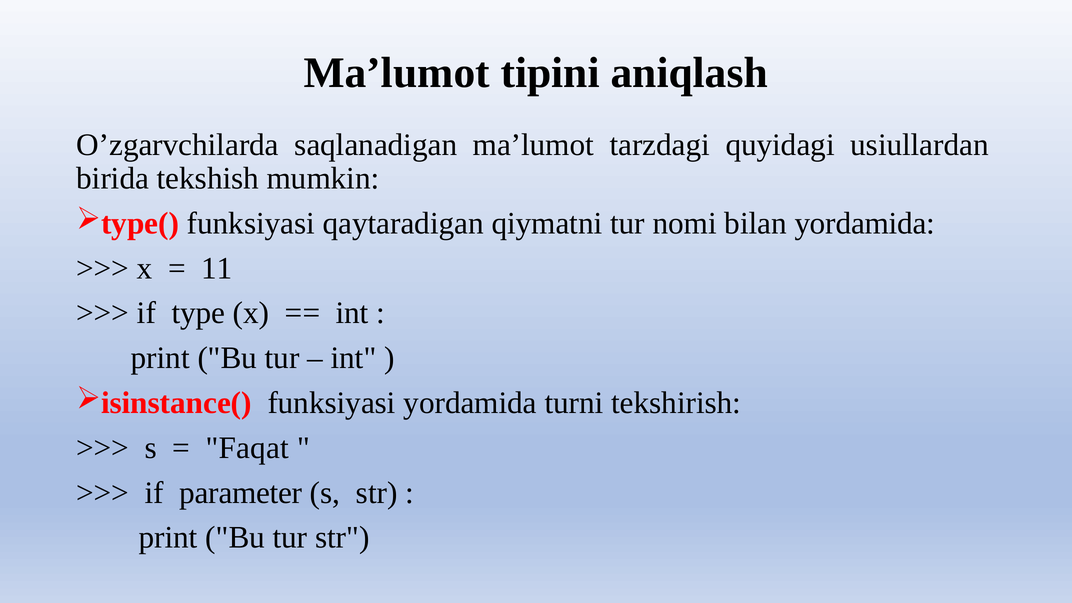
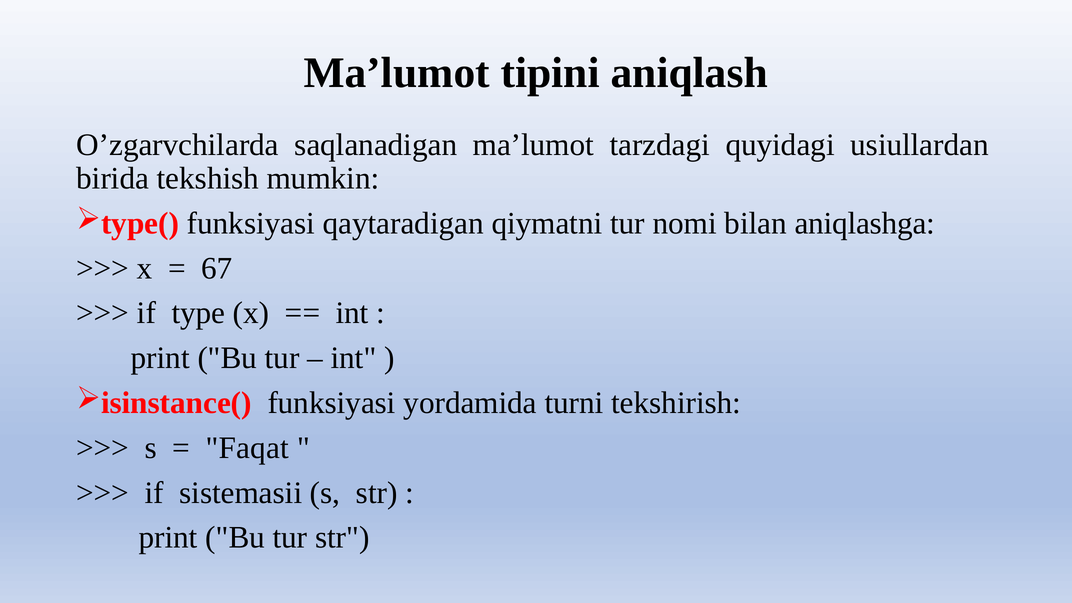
bilan yordamida: yordamida -> aniqlashga (865, 223)
11: 11 -> 67 (217, 268)
parameter: parameter -> sistemasii (241, 493)
